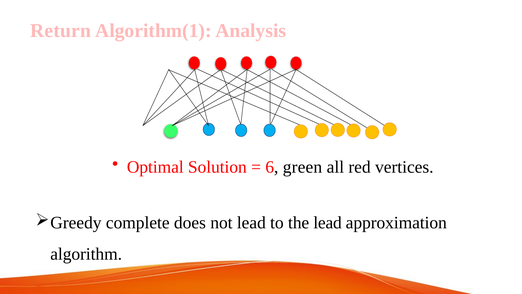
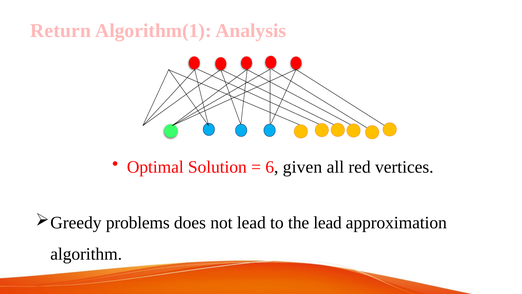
green: green -> given (302, 167)
complete: complete -> problems (138, 223)
